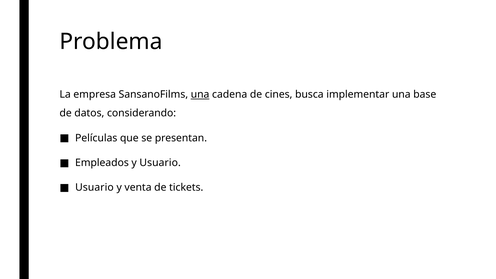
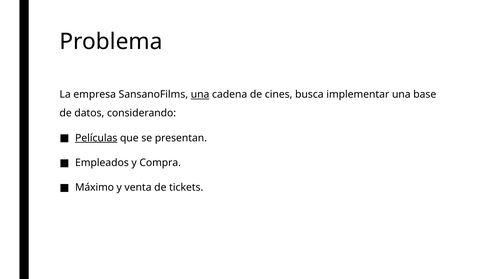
Películas underline: none -> present (96, 138)
y Usuario: Usuario -> Compra (160, 163)
Usuario: Usuario -> Máximo (95, 188)
